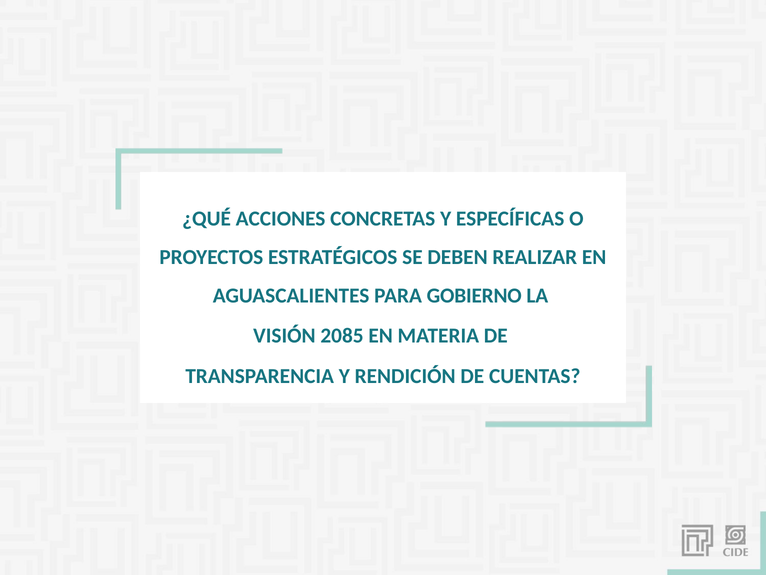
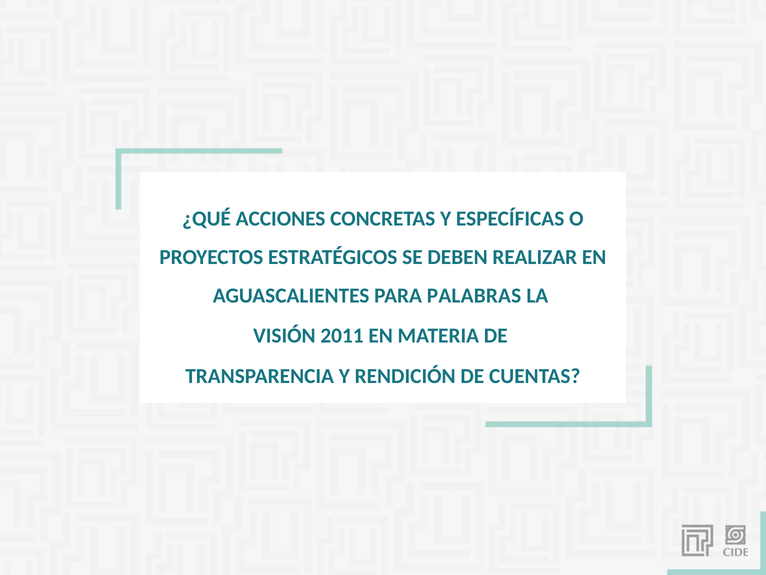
GOBIERNO: GOBIERNO -> PALABRAS (474, 295)
2085: 2085 -> 2011 (342, 336)
